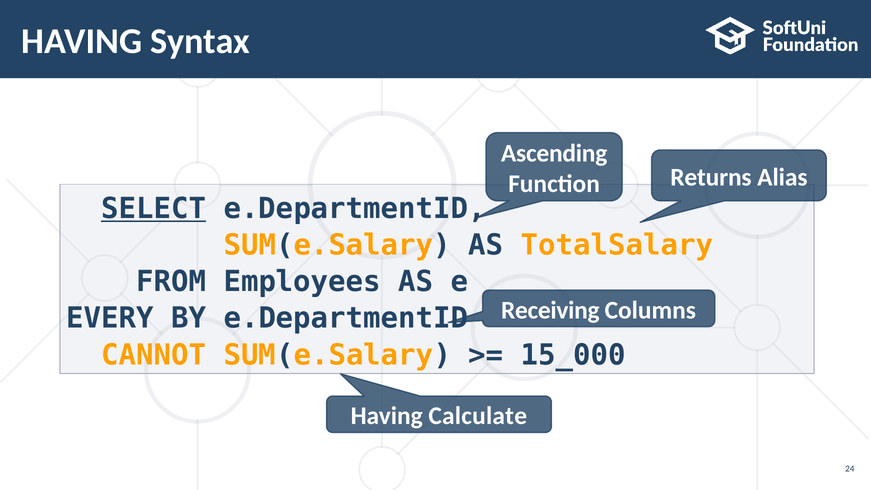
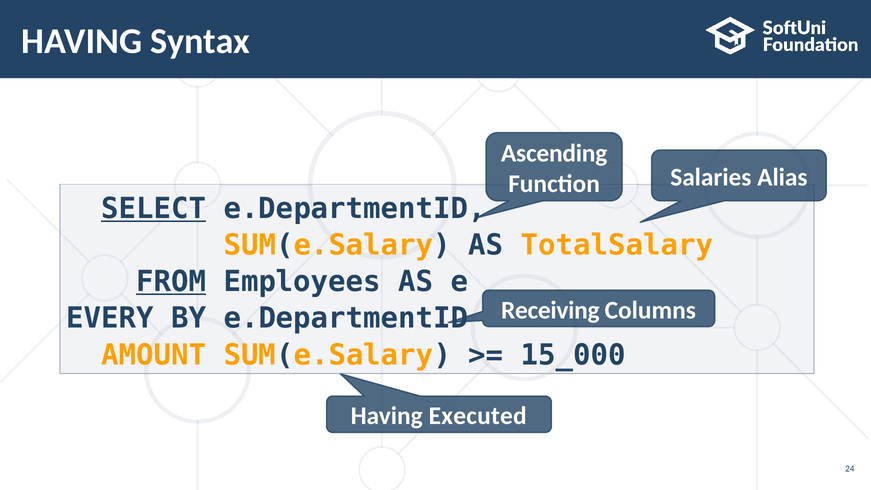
Returns: Returns -> Salaries (711, 177)
FROM underline: none -> present (171, 282)
CANNOT: CANNOT -> AMOUNT (154, 355)
Calculate: Calculate -> Executed (478, 416)
